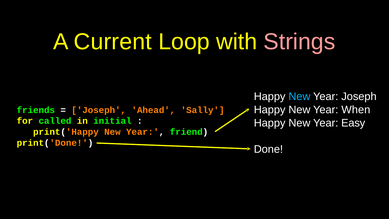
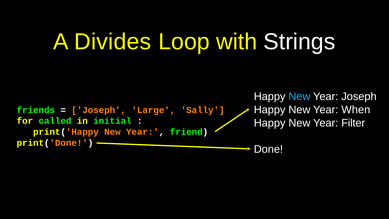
Current: Current -> Divides (113, 42)
Strings colour: pink -> white (299, 42)
Ahead: Ahead -> Large (153, 110)
Easy: Easy -> Filter (353, 123)
